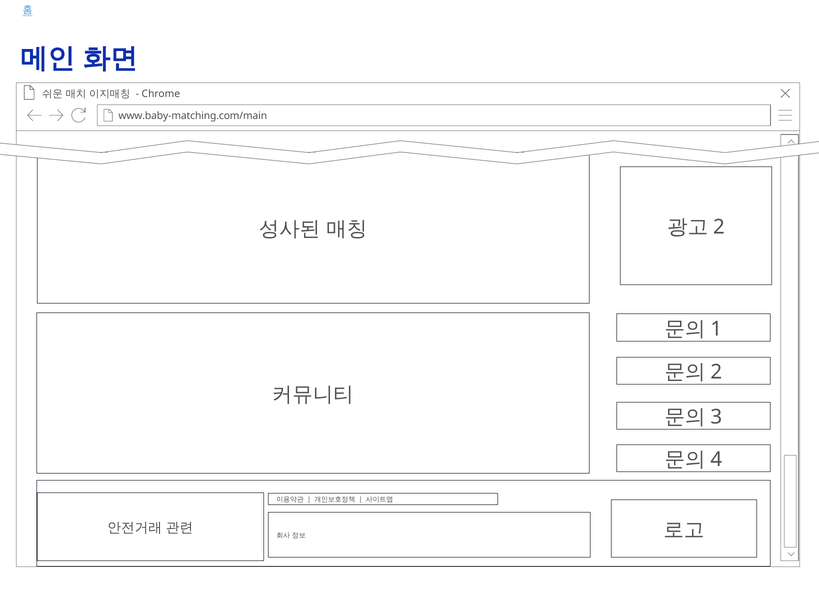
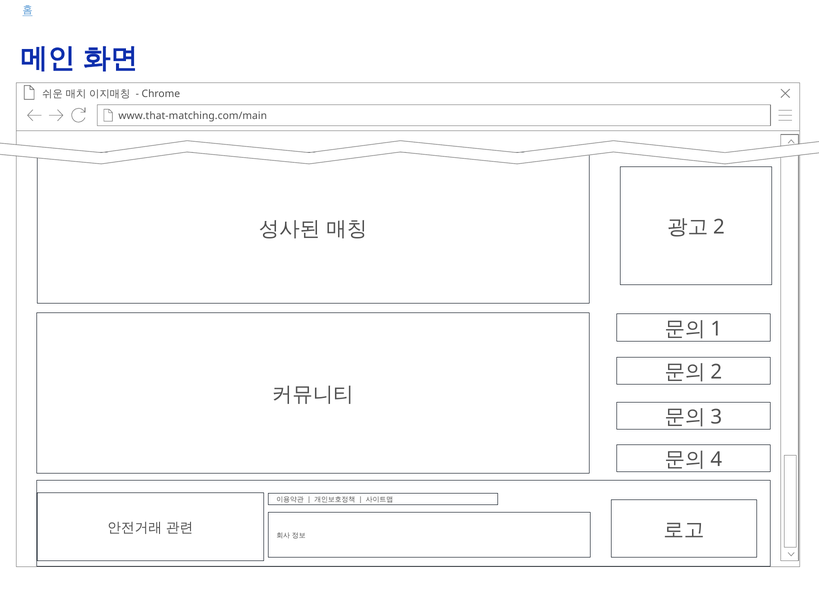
www.baby-matching.com/main: www.baby-matching.com/main -> www.that-matching.com/main (193, 116)
